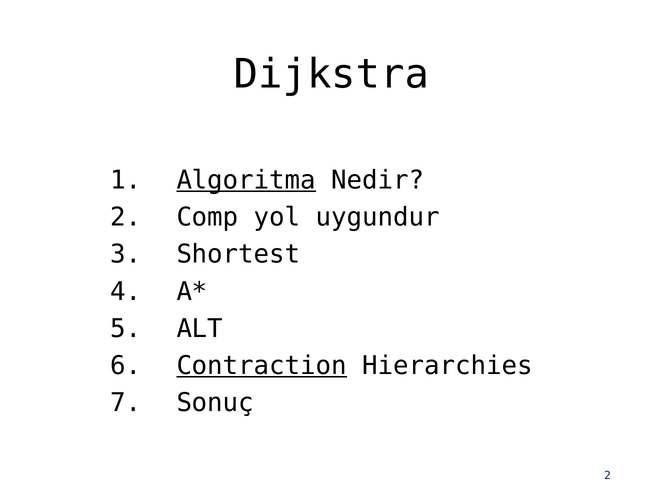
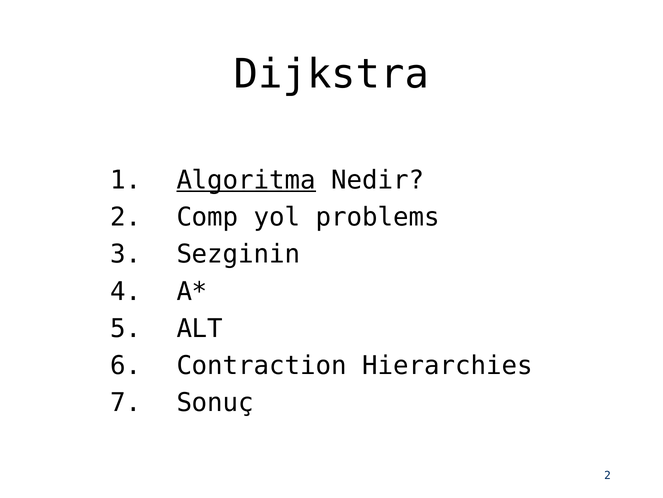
uygundur: uygundur -> problems (378, 217)
Shortest: Shortest -> Sezginin (238, 254)
Contraction underline: present -> none (262, 365)
